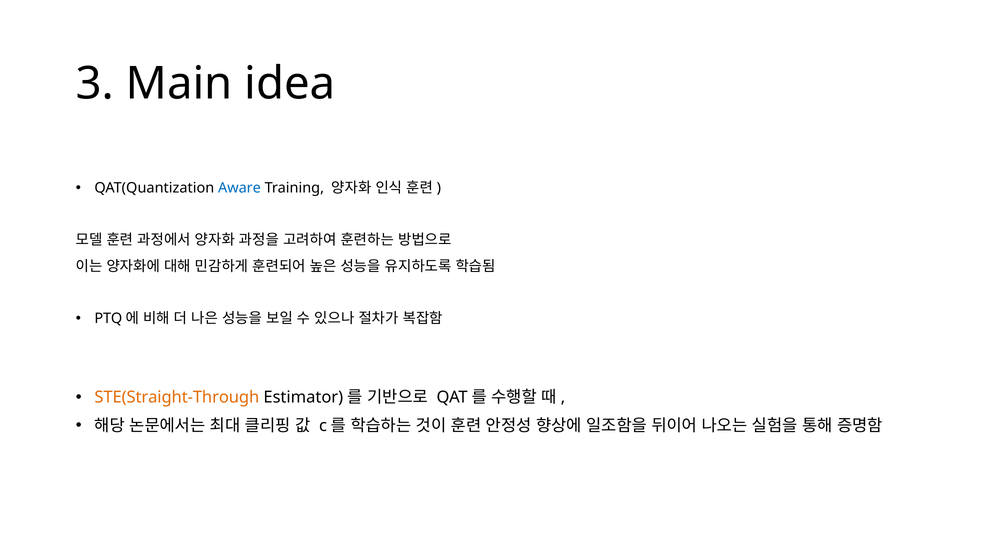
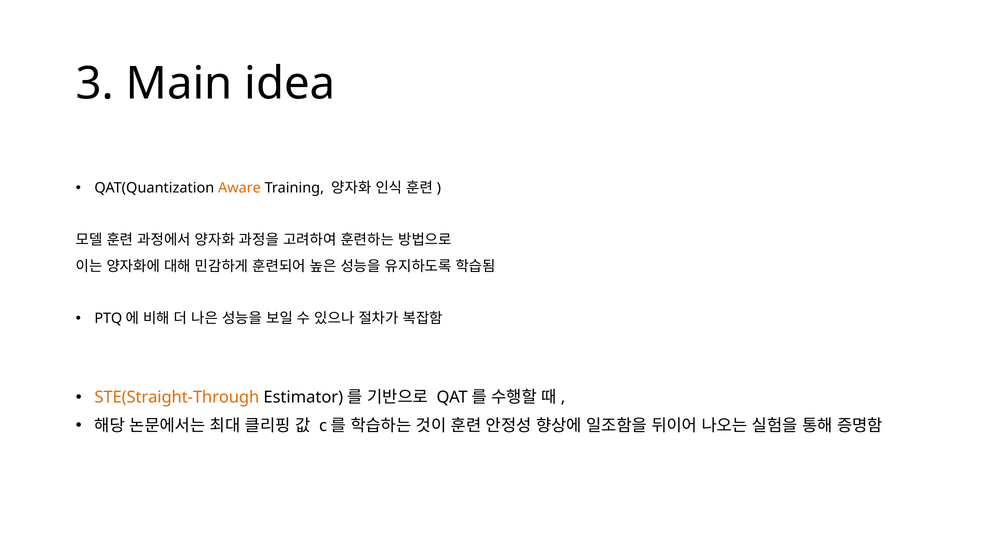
Aware colour: blue -> orange (239, 188)
